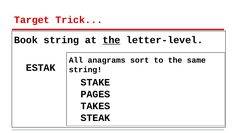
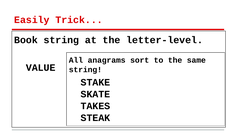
Target: Target -> Easily (32, 20)
the underline: present -> none (111, 40)
ESTAK: ESTAK -> VALUE (41, 67)
PAGES: PAGES -> SKATE (95, 94)
